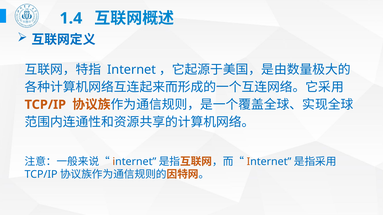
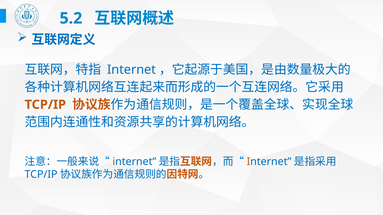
1.4: 1.4 -> 5.2 (71, 18)
